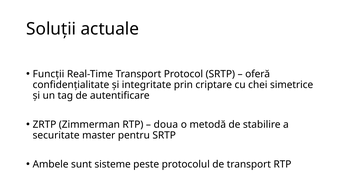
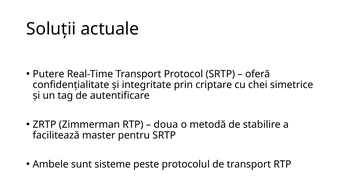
Funcții: Funcții -> Putere (49, 74)
securitate: securitate -> facilitează (56, 135)
